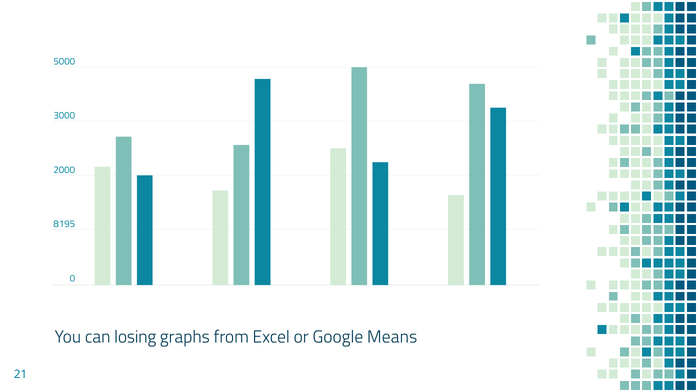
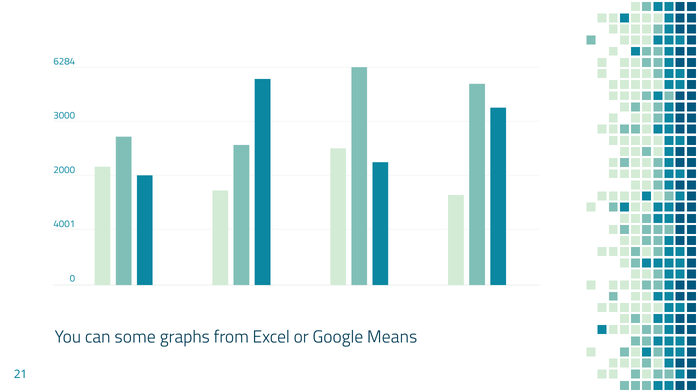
5000: 5000 -> 6284 (64, 62)
8195: 8195 -> 4001 (64, 225)
losing: losing -> some (135, 338)
